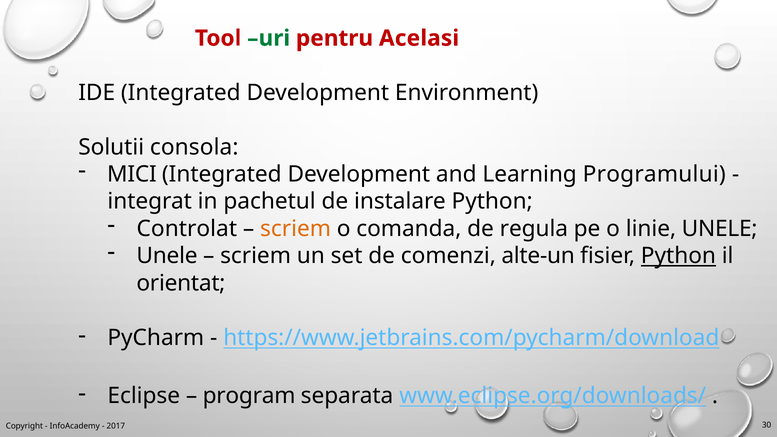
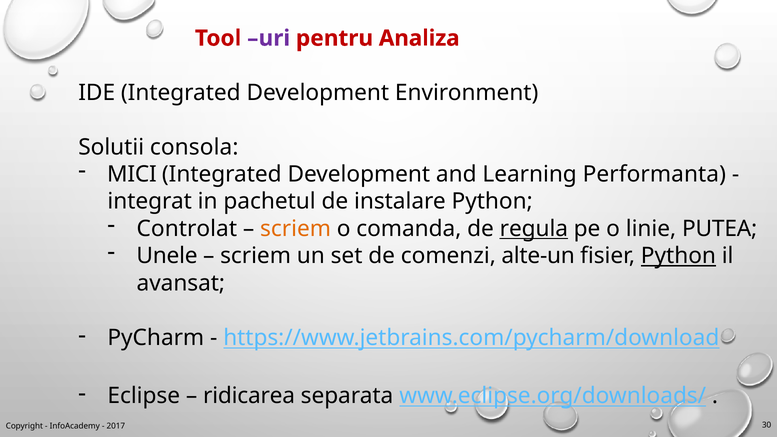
uri colour: green -> purple (269, 38)
Acelasi: Acelasi -> Analiza (419, 38)
Programului: Programului -> Performanta (654, 174)
regula underline: none -> present (534, 229)
linie UNELE: UNELE -> PUTEA (720, 229)
orientat: orientat -> avansat (181, 283)
program: program -> ridicarea (249, 396)
